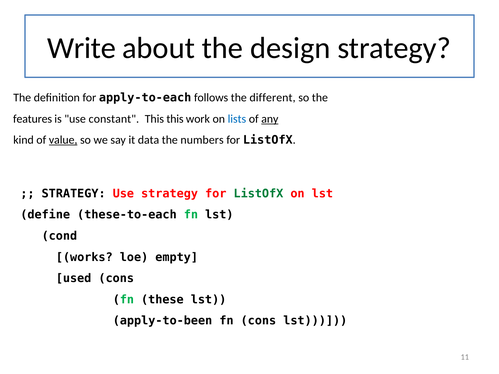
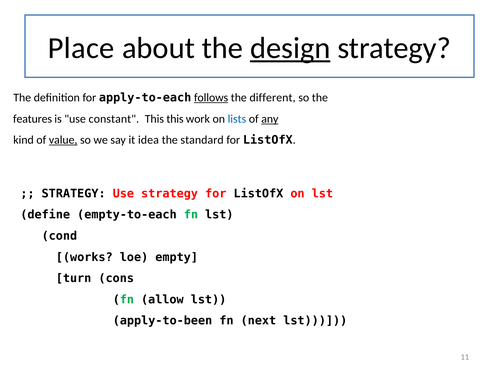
Write: Write -> Place (81, 48)
design underline: none -> present (290, 48)
follows underline: none -> present (211, 98)
data: data -> idea (148, 140)
numbers: numbers -> standard (202, 140)
ListOfX colour: green -> black (258, 194)
these-to-each: these-to-each -> empty-to-each (127, 215)
used: used -> turn (74, 279)
these: these -> allow (162, 300)
fn cons: cons -> next (258, 321)
